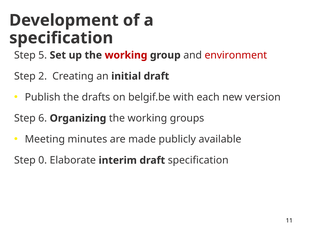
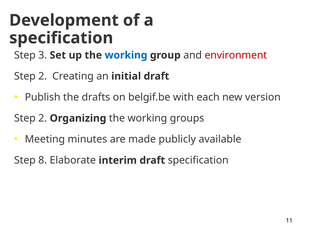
5: 5 -> 3 (43, 55)
working colour: red -> blue (126, 55)
6: 6 -> 2 (43, 119)
0: 0 -> 8 (43, 161)
